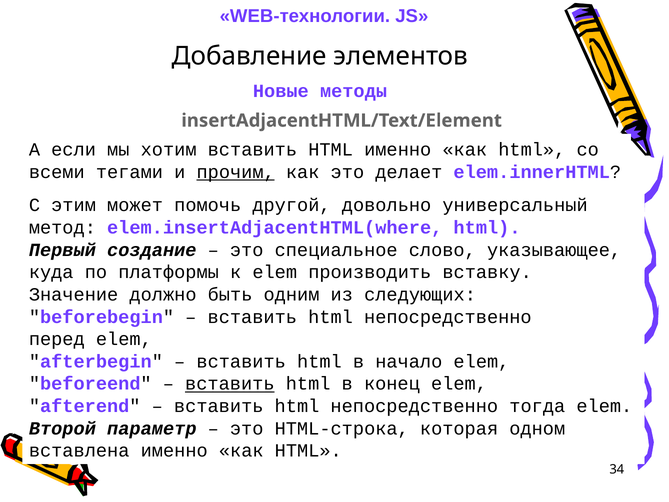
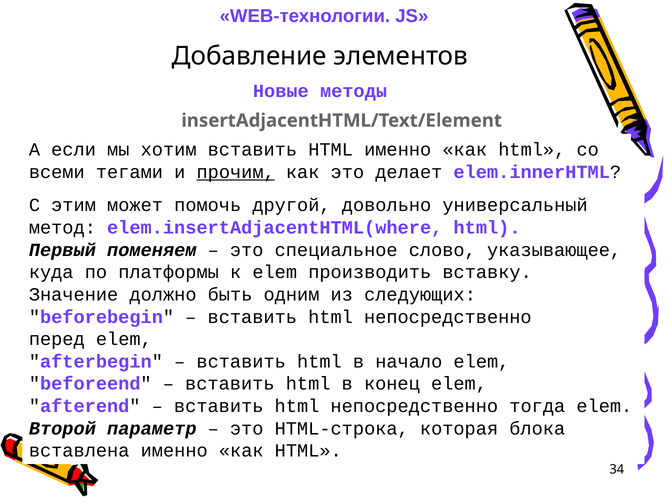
создание: создание -> поменяем (152, 250)
вставить underline: present -> none (230, 384)
одном: одном -> блока (537, 428)
